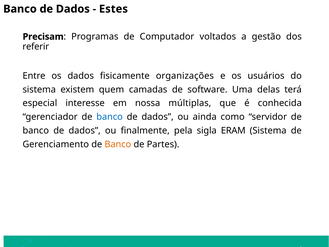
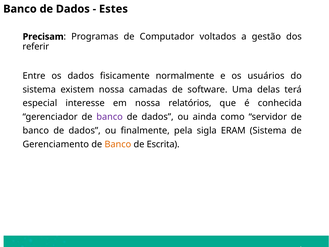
organizações: organizações -> normalmente (185, 76)
existem quem: quem -> nossa (112, 89)
múltiplas: múltiplas -> relatórios (190, 103)
banco colour: blue -> purple (110, 117)
Partes: Partes -> Escrita (163, 144)
